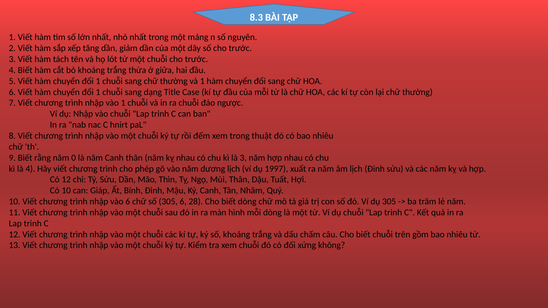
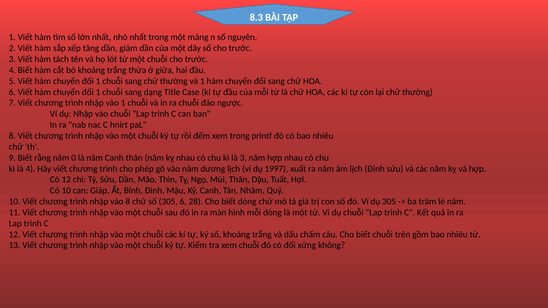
thuật: thuật -> printf (262, 136)
vào 6: 6 -> 8 (128, 202)
